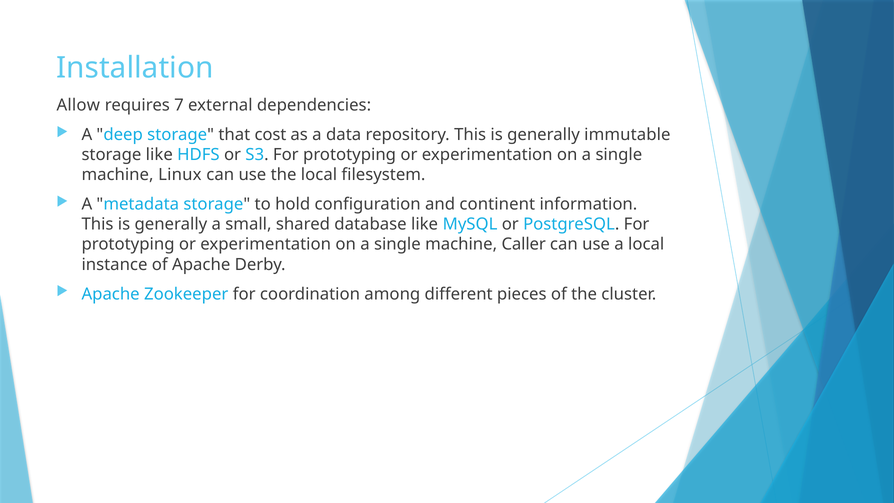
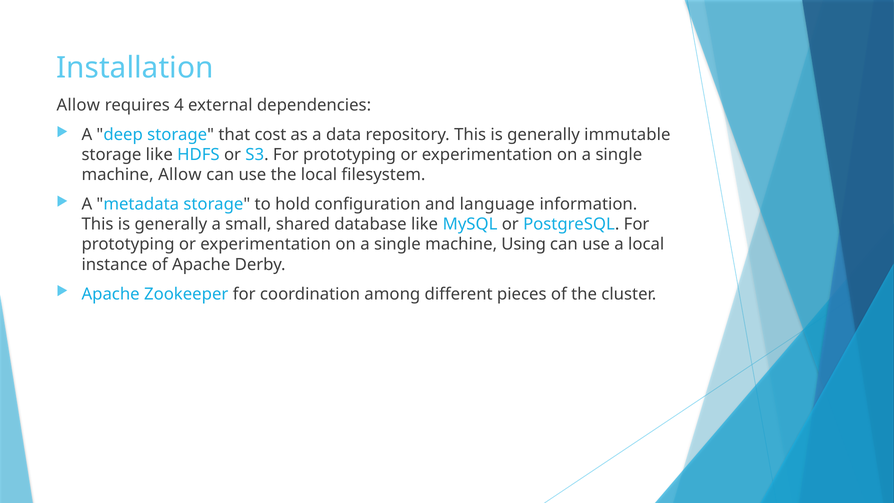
7: 7 -> 4 (179, 105)
machine Linux: Linux -> Allow (180, 175)
continent: continent -> language (497, 204)
Caller: Caller -> Using (524, 244)
